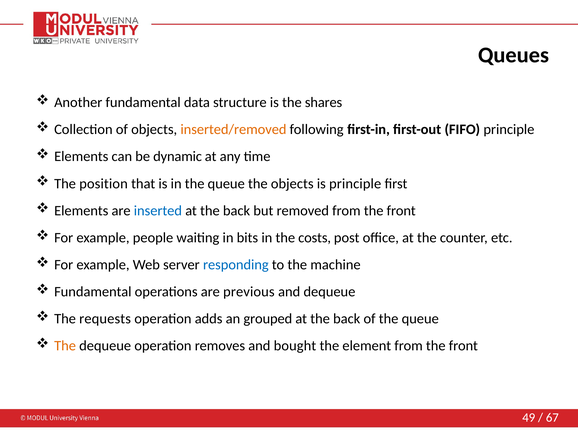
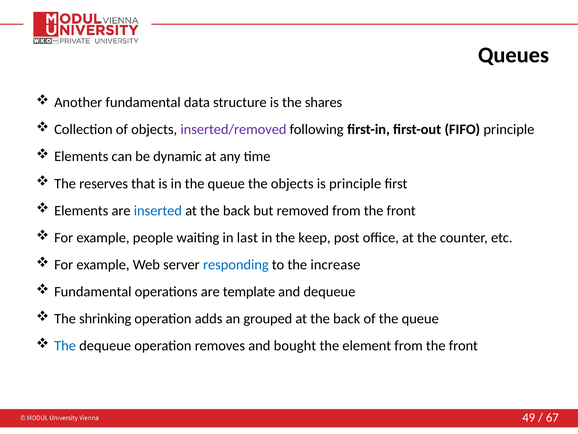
inserted/removed colour: orange -> purple (233, 129)
position: position -> reserves (104, 183)
bits: bits -> last (247, 237)
costs: costs -> keep (314, 237)
machine: machine -> increase (335, 264)
previous: previous -> template (249, 291)
requests: requests -> shrinking (105, 318)
The colour: orange -> blue (65, 345)
